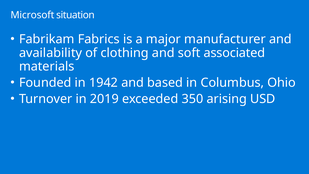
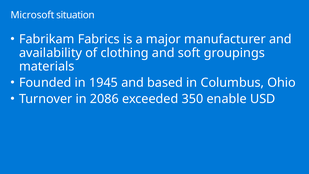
associated: associated -> groupings (234, 53)
1942: 1942 -> 1945 (104, 83)
2019: 2019 -> 2086 (104, 99)
arising: arising -> enable (227, 99)
